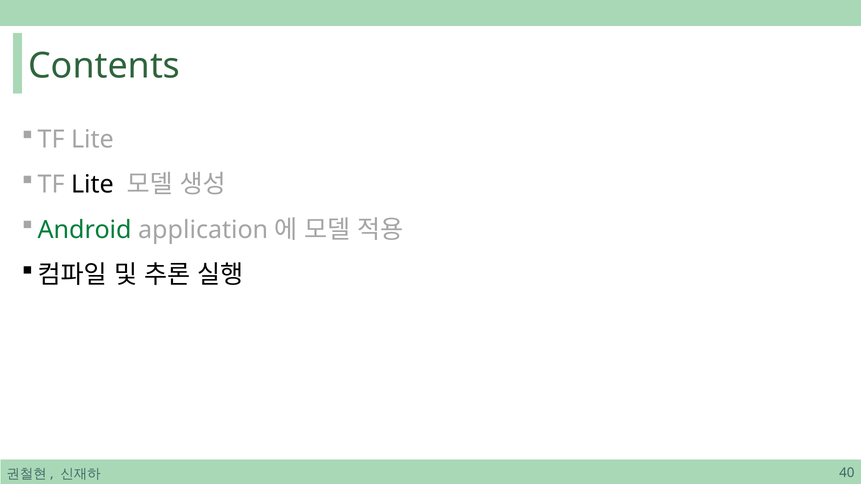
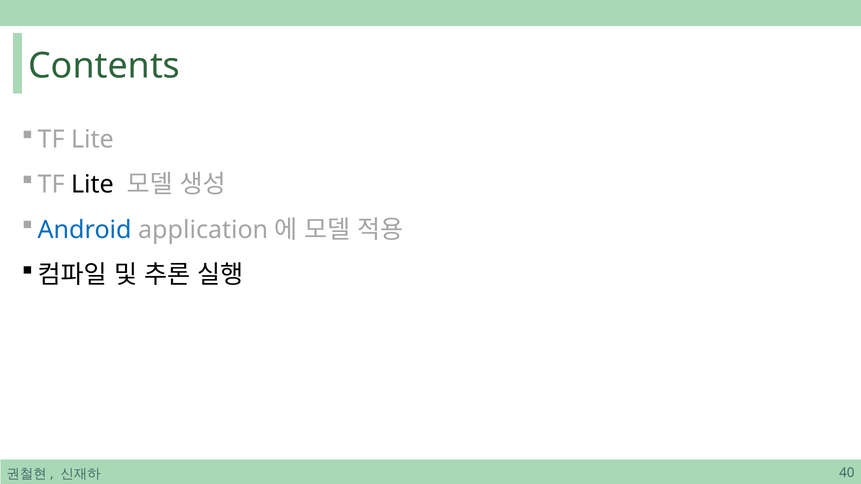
Android colour: green -> blue (85, 230)
